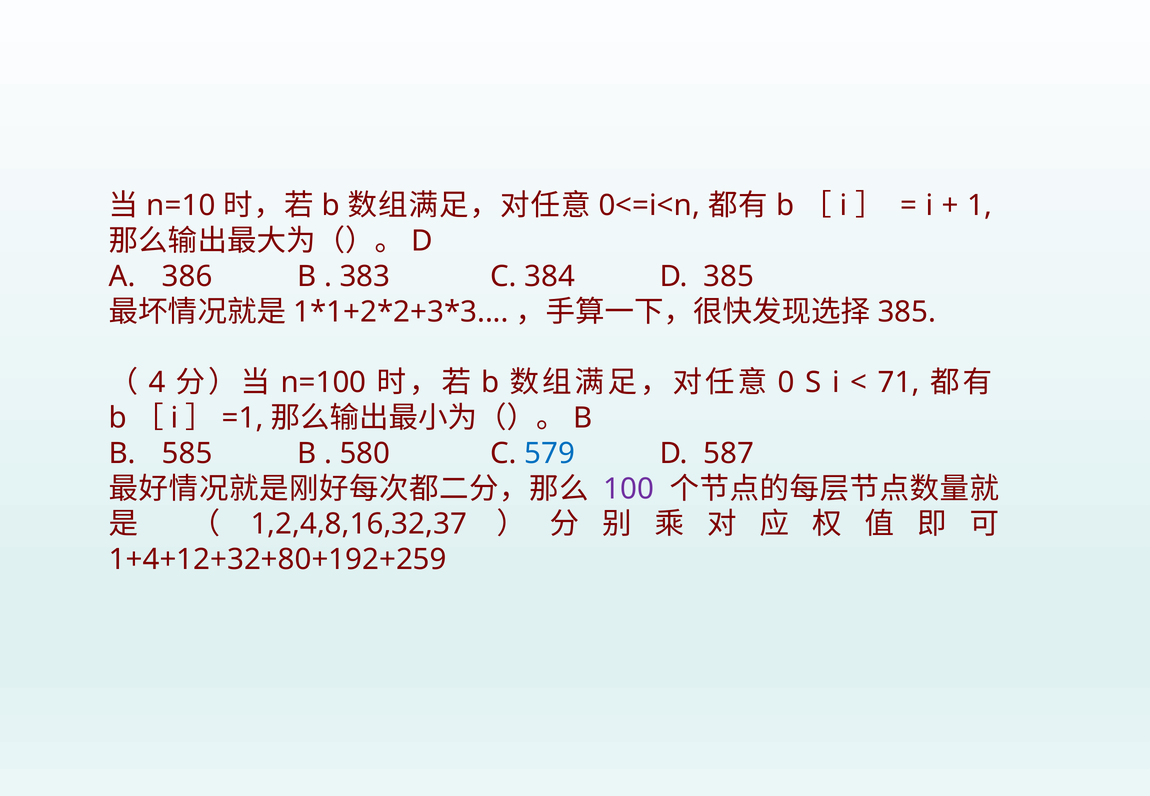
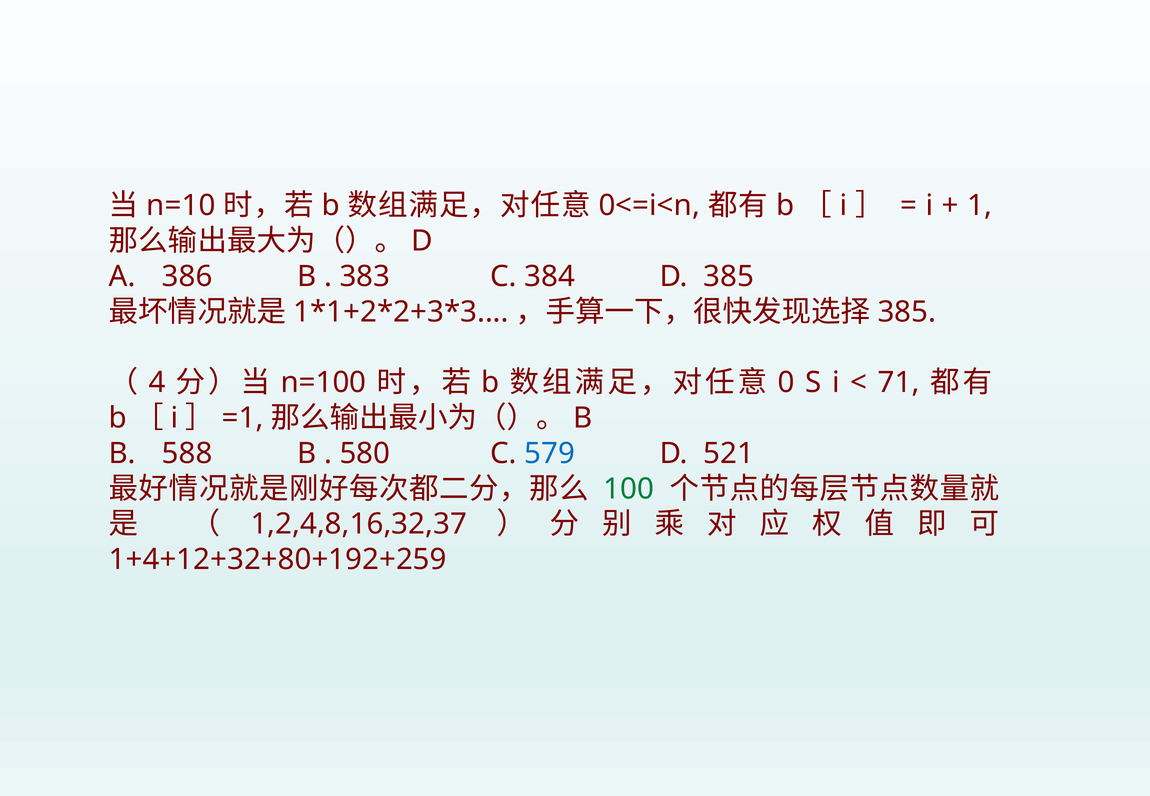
585: 585 -> 588 (187, 453)
587: 587 -> 521 (729, 453)
100 colour: purple -> green (629, 489)
